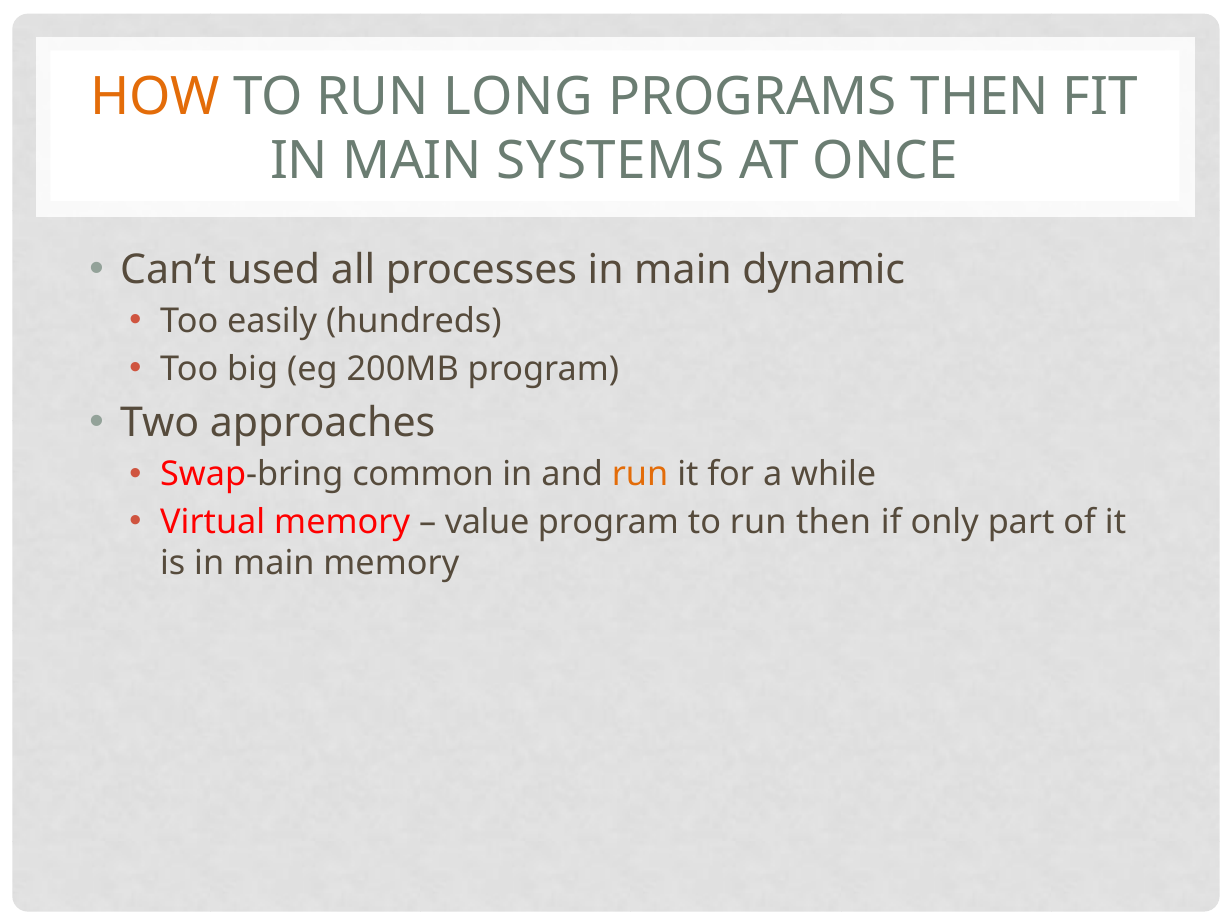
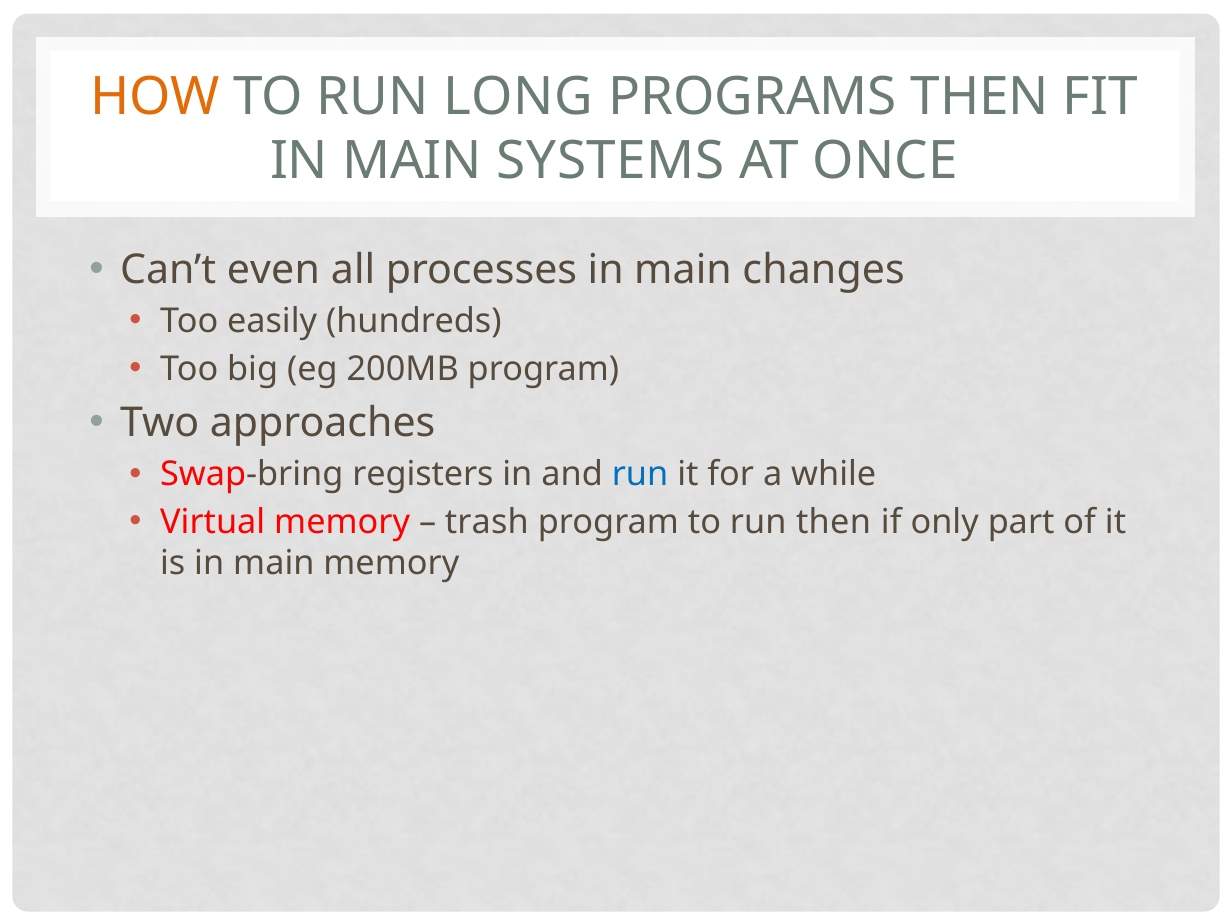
used: used -> even (273, 270)
dynamic: dynamic -> changes (824, 270)
common: common -> registers (423, 475)
run colour: orange -> blue (640, 475)
value: value -> trash (487, 523)
